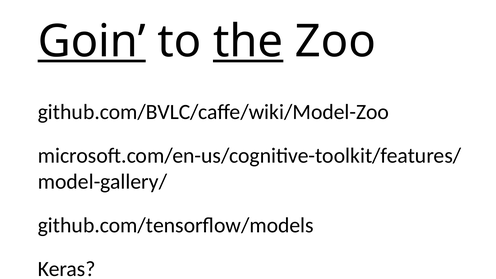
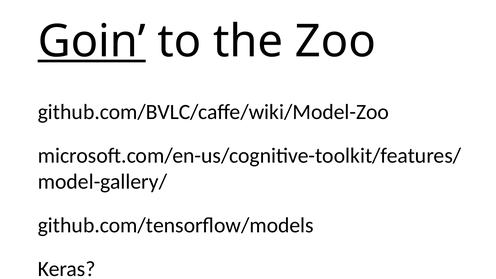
the underline: present -> none (248, 42)
